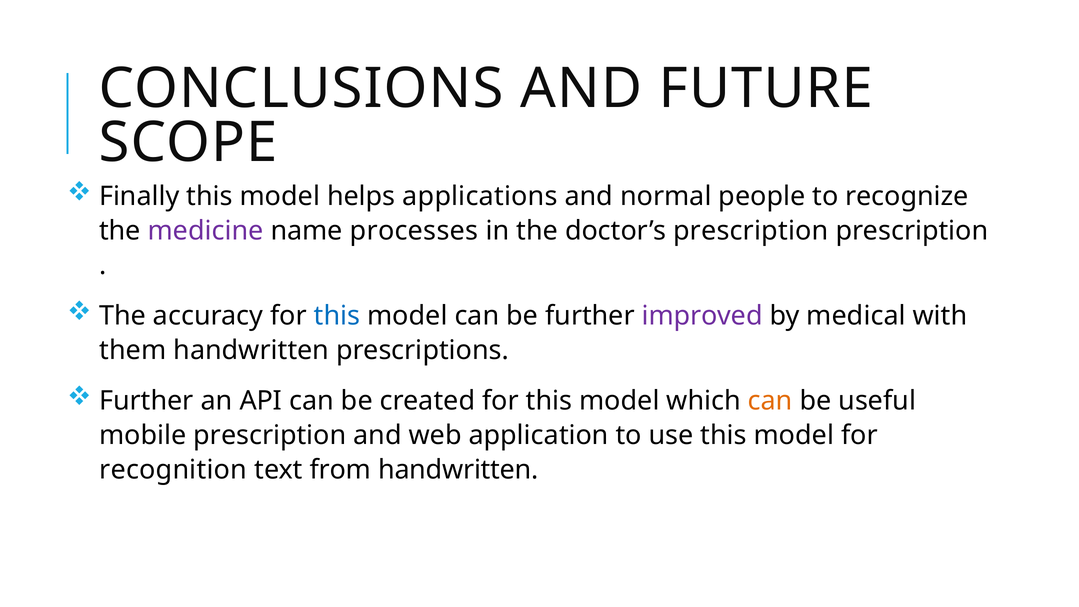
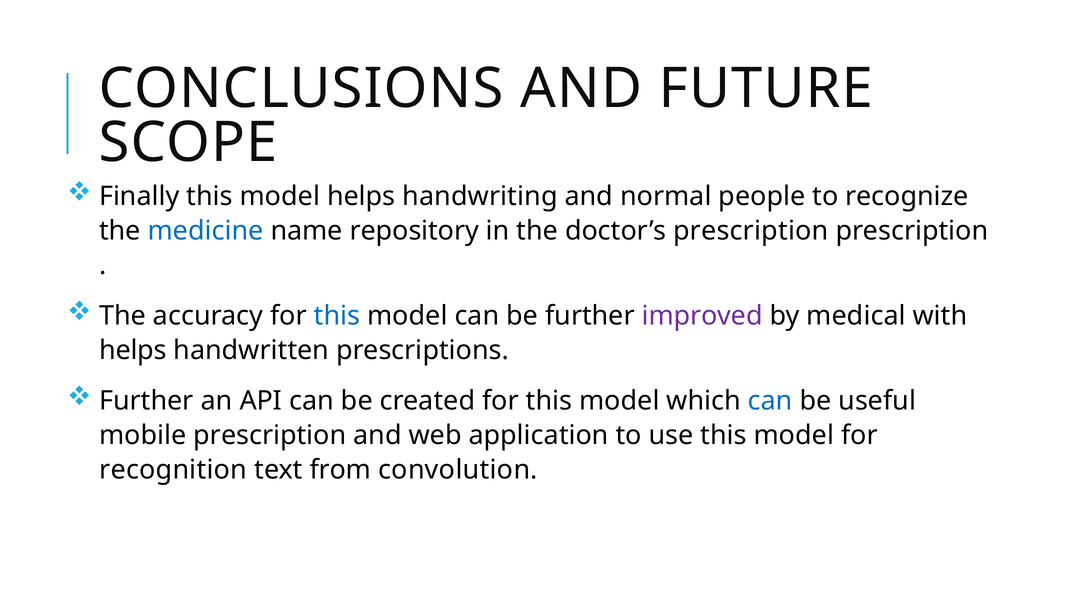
applications: applications -> handwriting (480, 196)
medicine colour: purple -> blue (206, 231)
processes: processes -> repository (414, 231)
them: them -> helps (133, 350)
can colour: orange -> blue (770, 401)
from handwritten: handwritten -> convolution (458, 470)
